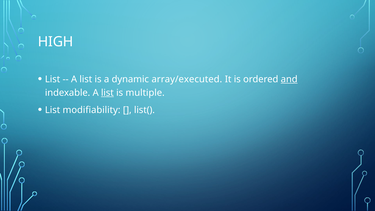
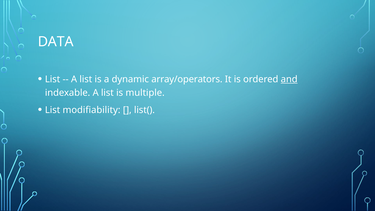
HIGH: HIGH -> DATA (56, 42)
array/executed: array/executed -> array/operators (187, 79)
list underline: present -> none (107, 93)
